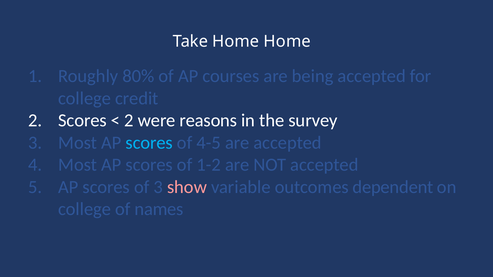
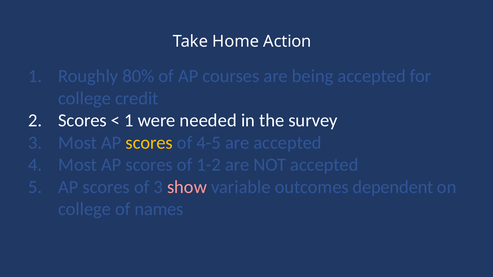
Home Home: Home -> Action (287, 41)
2: 2 -> 1 (129, 121)
reasons: reasons -> needed (208, 121)
scores colour: light blue -> yellow (149, 143)
